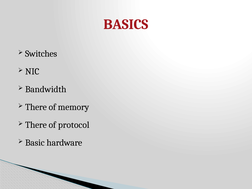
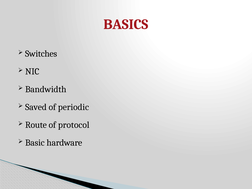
There: There -> Saved (36, 107)
memory: memory -> periodic (73, 107)
There: There -> Route (36, 125)
